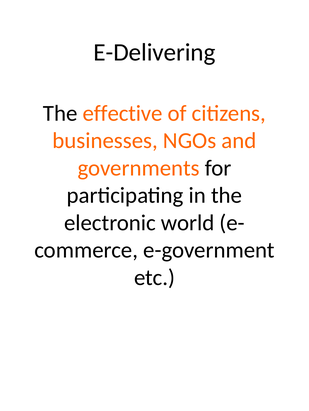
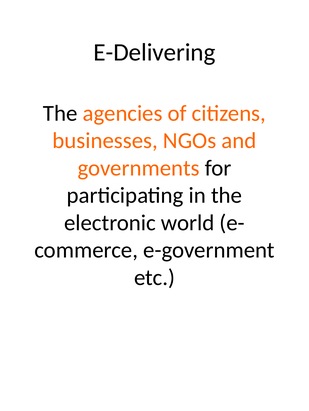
effective: effective -> agencies (123, 114)
